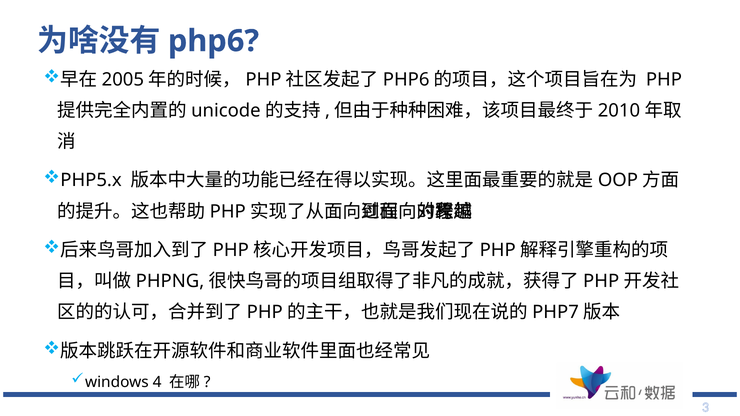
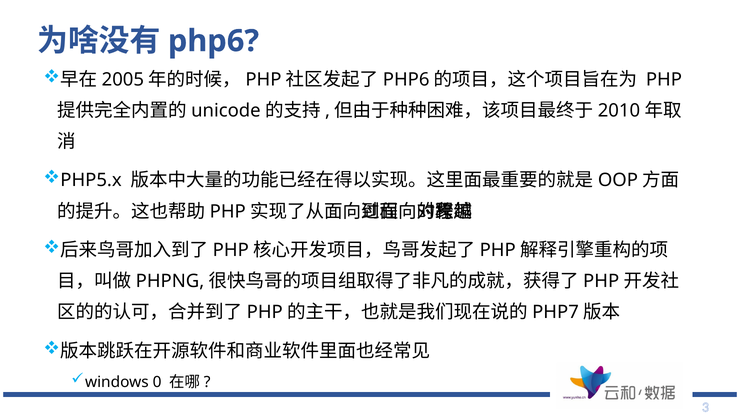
4: 4 -> 0 (157, 383)
